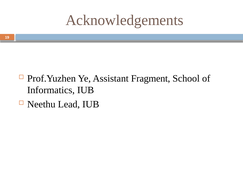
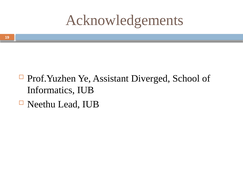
Fragment: Fragment -> Diverged (151, 79)
